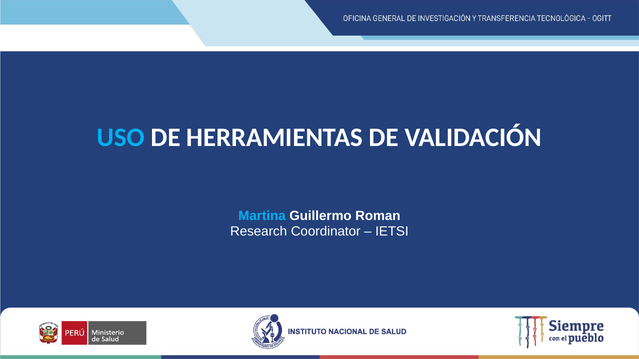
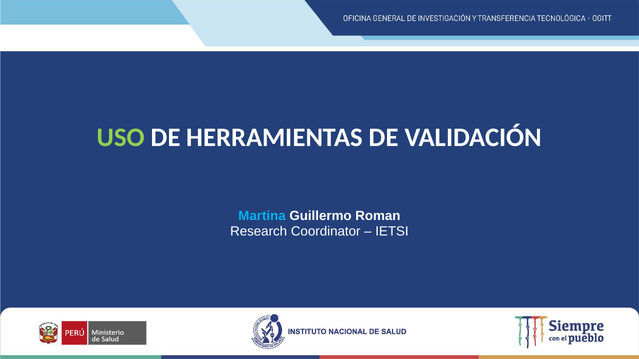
USO colour: light blue -> light green (121, 138)
